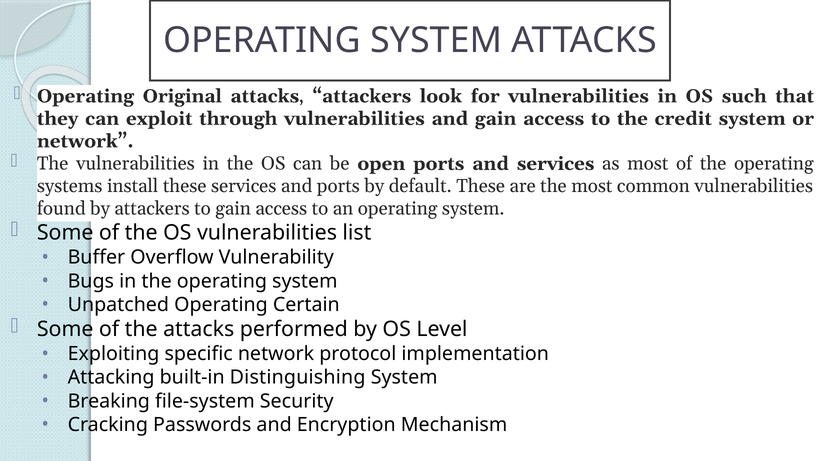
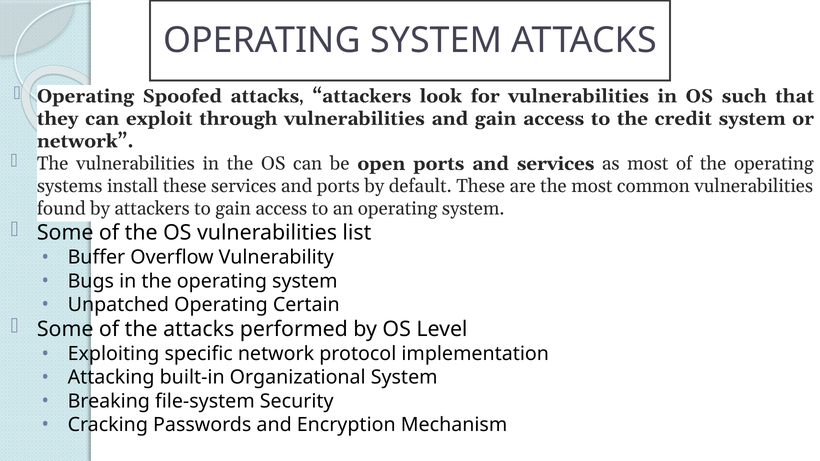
Original: Original -> Spoofed (182, 96)
Distinguishing: Distinguishing -> Organizational (298, 378)
